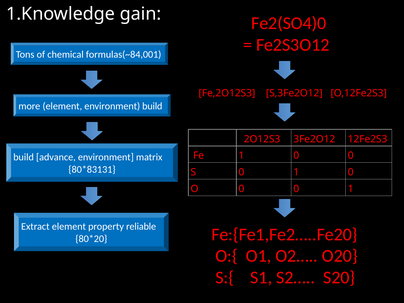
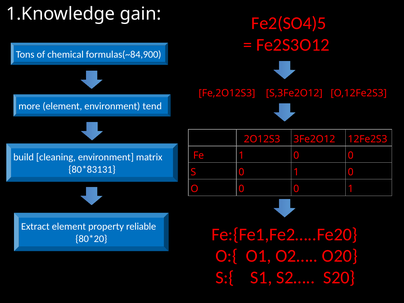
Fe2(SO4)0: Fe2(SO4)0 -> Fe2(SO4)5 (289, 23)
formulas(~84,001: formulas(~84,001 -> formulas(~84,900 (124, 55)
environment build: build -> tend (152, 106)
advance: advance -> cleaning (56, 157)
